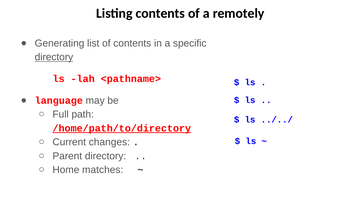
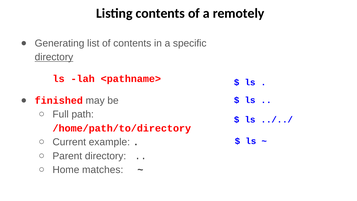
language: language -> finished (59, 100)
/home/path/to/directory underline: present -> none (122, 128)
changes: changes -> example (109, 142)
